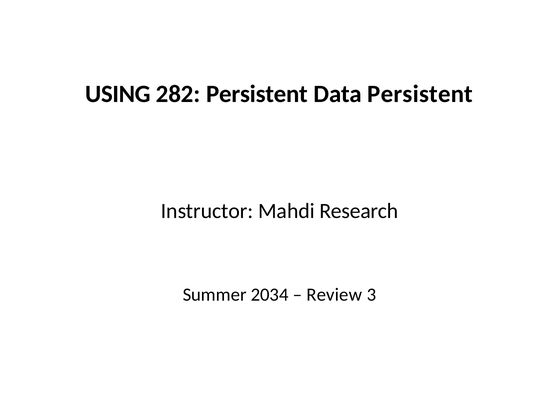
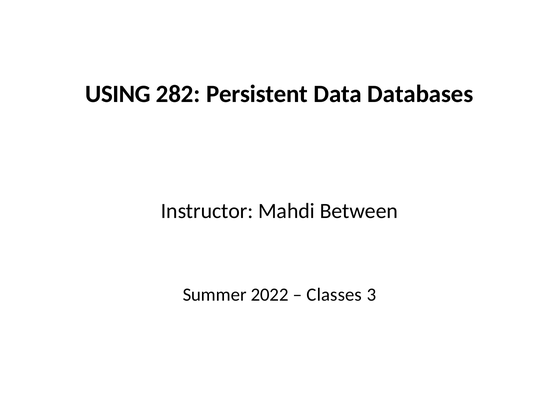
Data Persistent: Persistent -> Databases (420, 94)
Research: Research -> Between (359, 211)
2034: 2034 -> 2022 (270, 295)
Review: Review -> Classes (334, 295)
